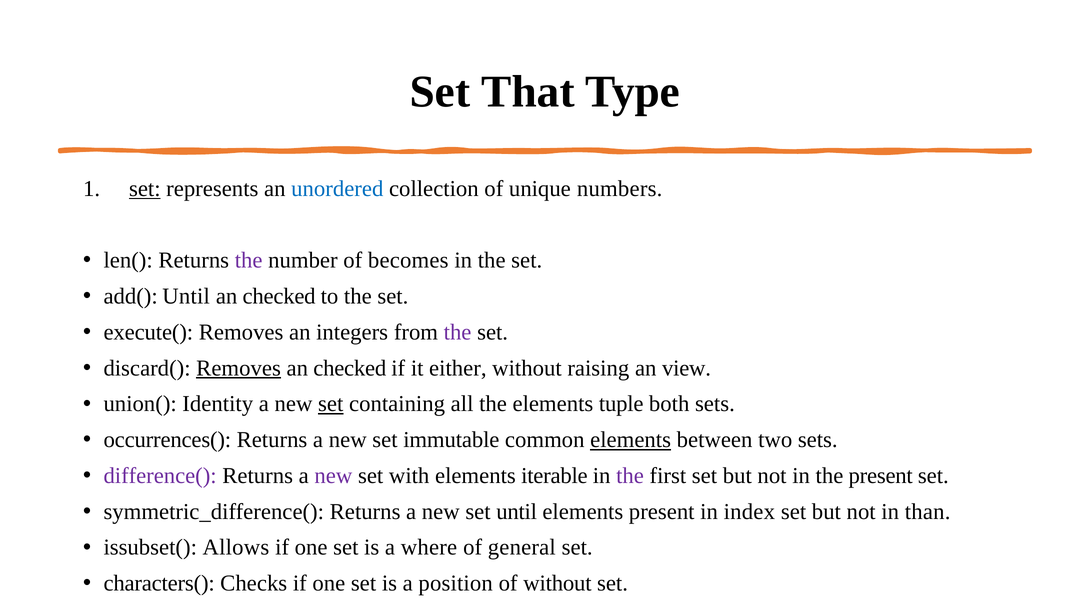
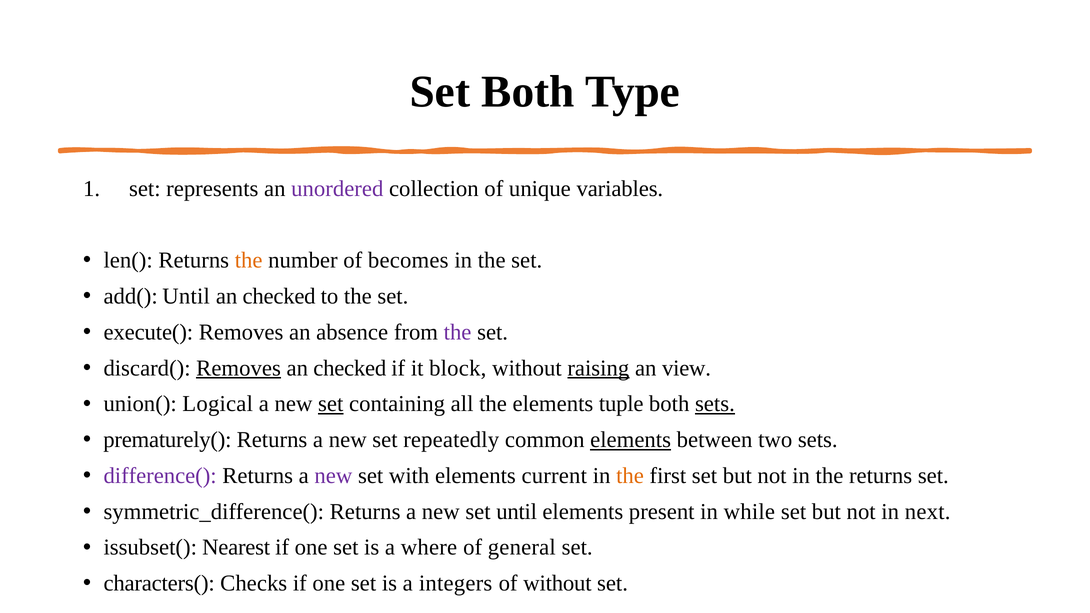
Set That: That -> Both (528, 92)
set underline: present -> none (145, 189)
unordered colour: blue -> purple (337, 189)
numbers: numbers -> variables (620, 189)
the colour: purple -> orange (249, 260)
integers: integers -> absence (352, 332)
either: either -> block (458, 368)
raising underline: none -> present (598, 368)
Identity: Identity -> Logical (218, 404)
sets underline: none -> present (715, 404)
occurrences(: occurrences( -> prematurely( (167, 440)
immutable: immutable -> repeatedly (451, 440)
iterable: iterable -> current (554, 476)
the colour: purple -> orange (630, 476)
the present: present -> returns (881, 476)
index: index -> while (749, 512)
than: than -> next (928, 512)
Allows: Allows -> Nearest (236, 548)
position: position -> integers (456, 583)
